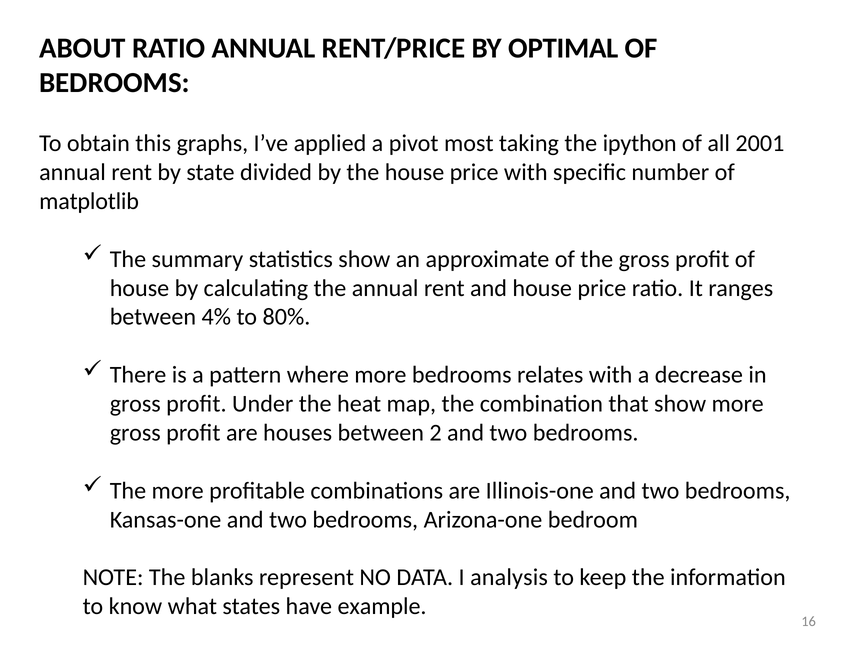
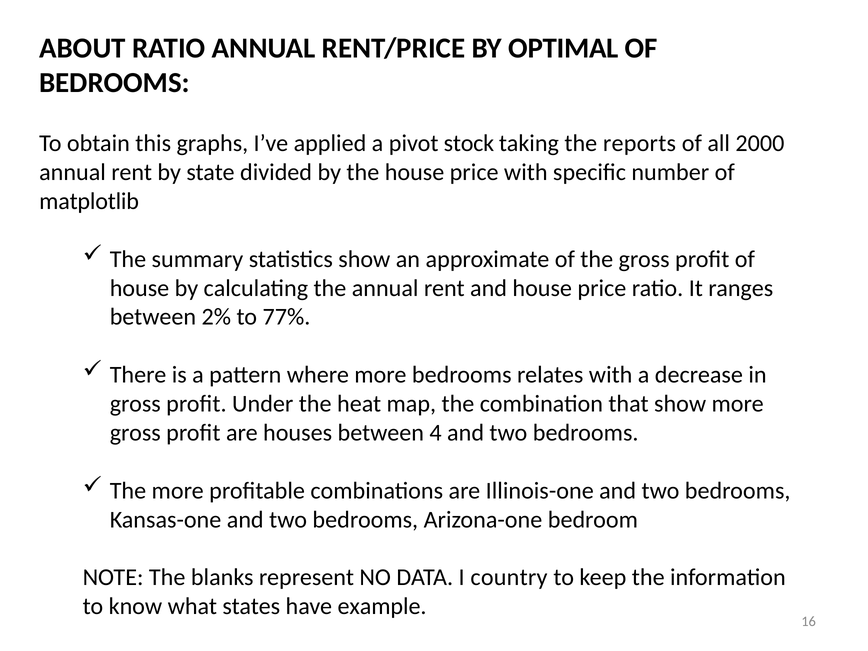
most: most -> stock (469, 143)
ipython: ipython -> reports (639, 143)
2001: 2001 -> 2000 (760, 143)
4%: 4% -> 2% (216, 317)
80%: 80% -> 77% (286, 317)
2: 2 -> 4 (436, 433)
analysis: analysis -> country (509, 578)
